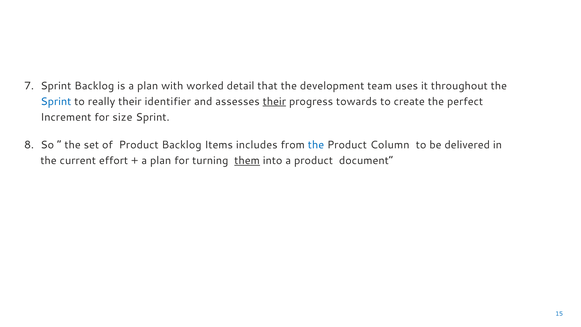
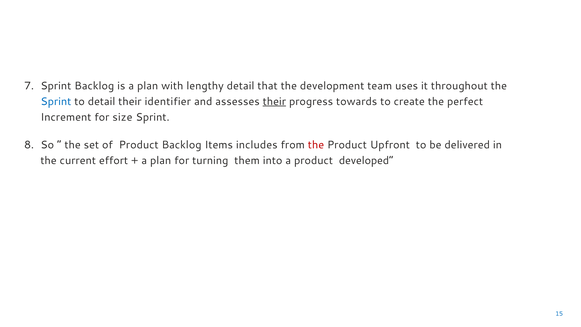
worked: worked -> lengthy (205, 86)
to really: really -> detail (102, 101)
the colour: blue -> red (316, 145)
Column: Column -> Upfront (390, 145)
them underline: present -> none (247, 161)
document: document -> developed (366, 161)
